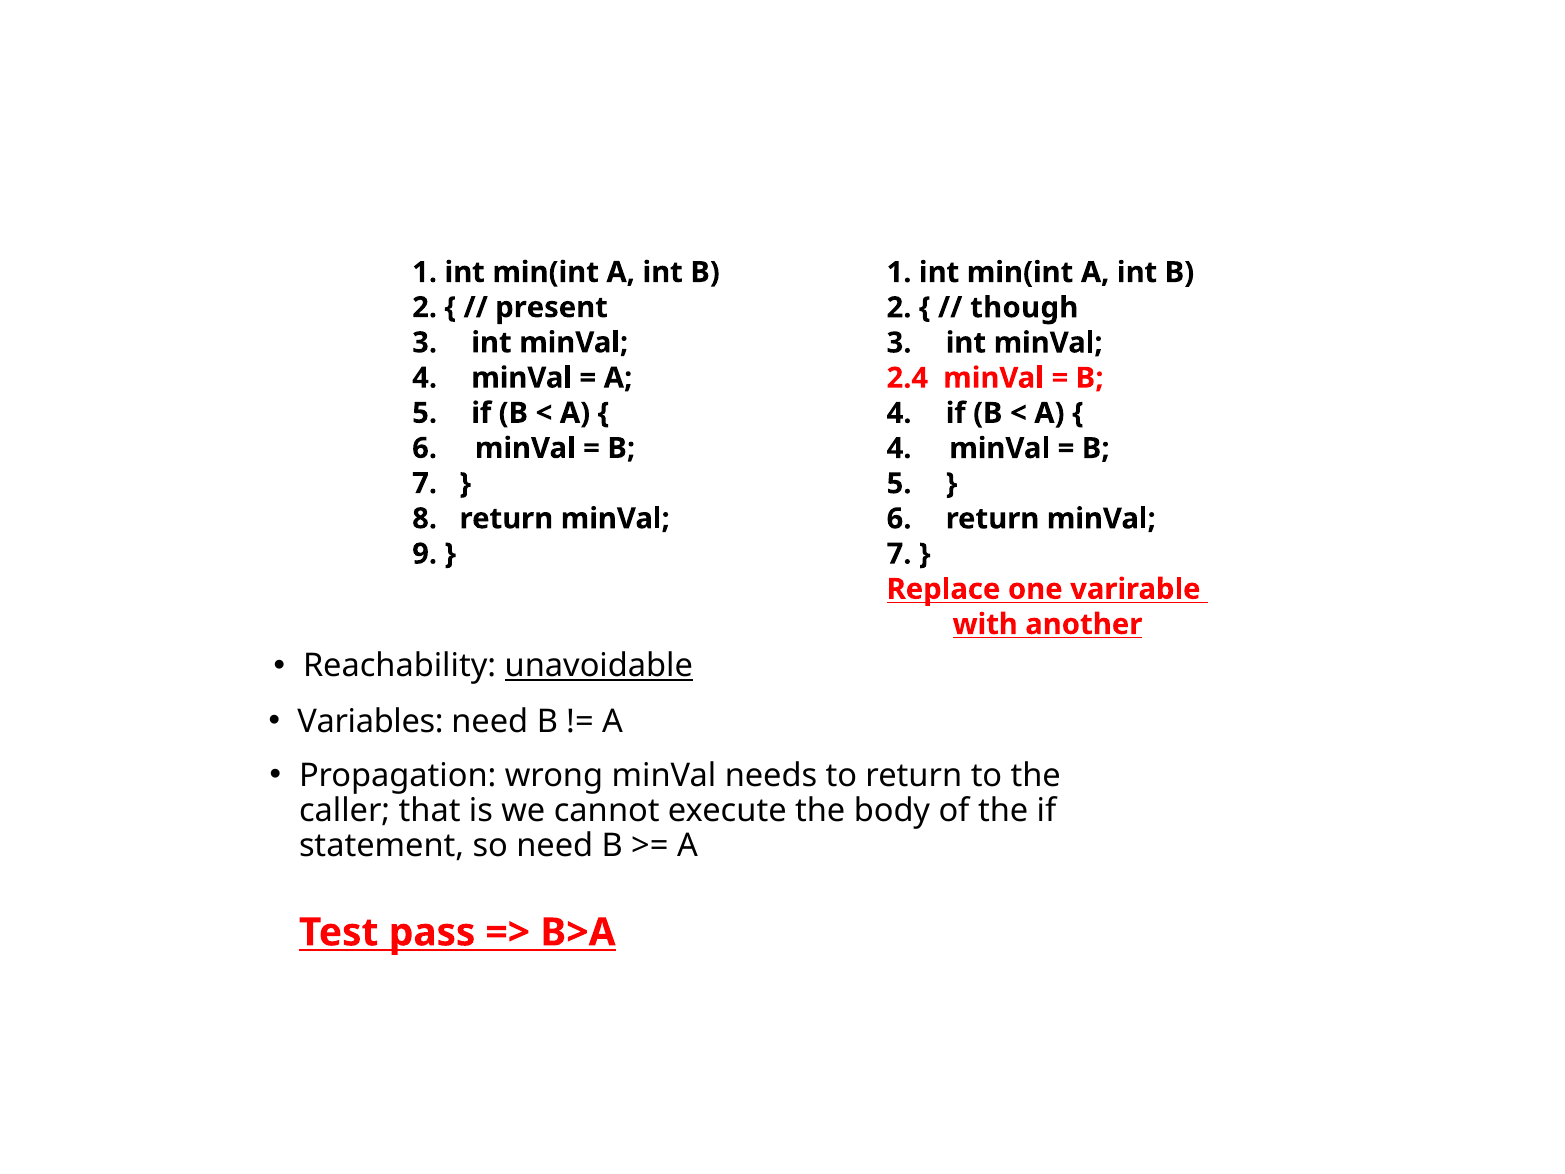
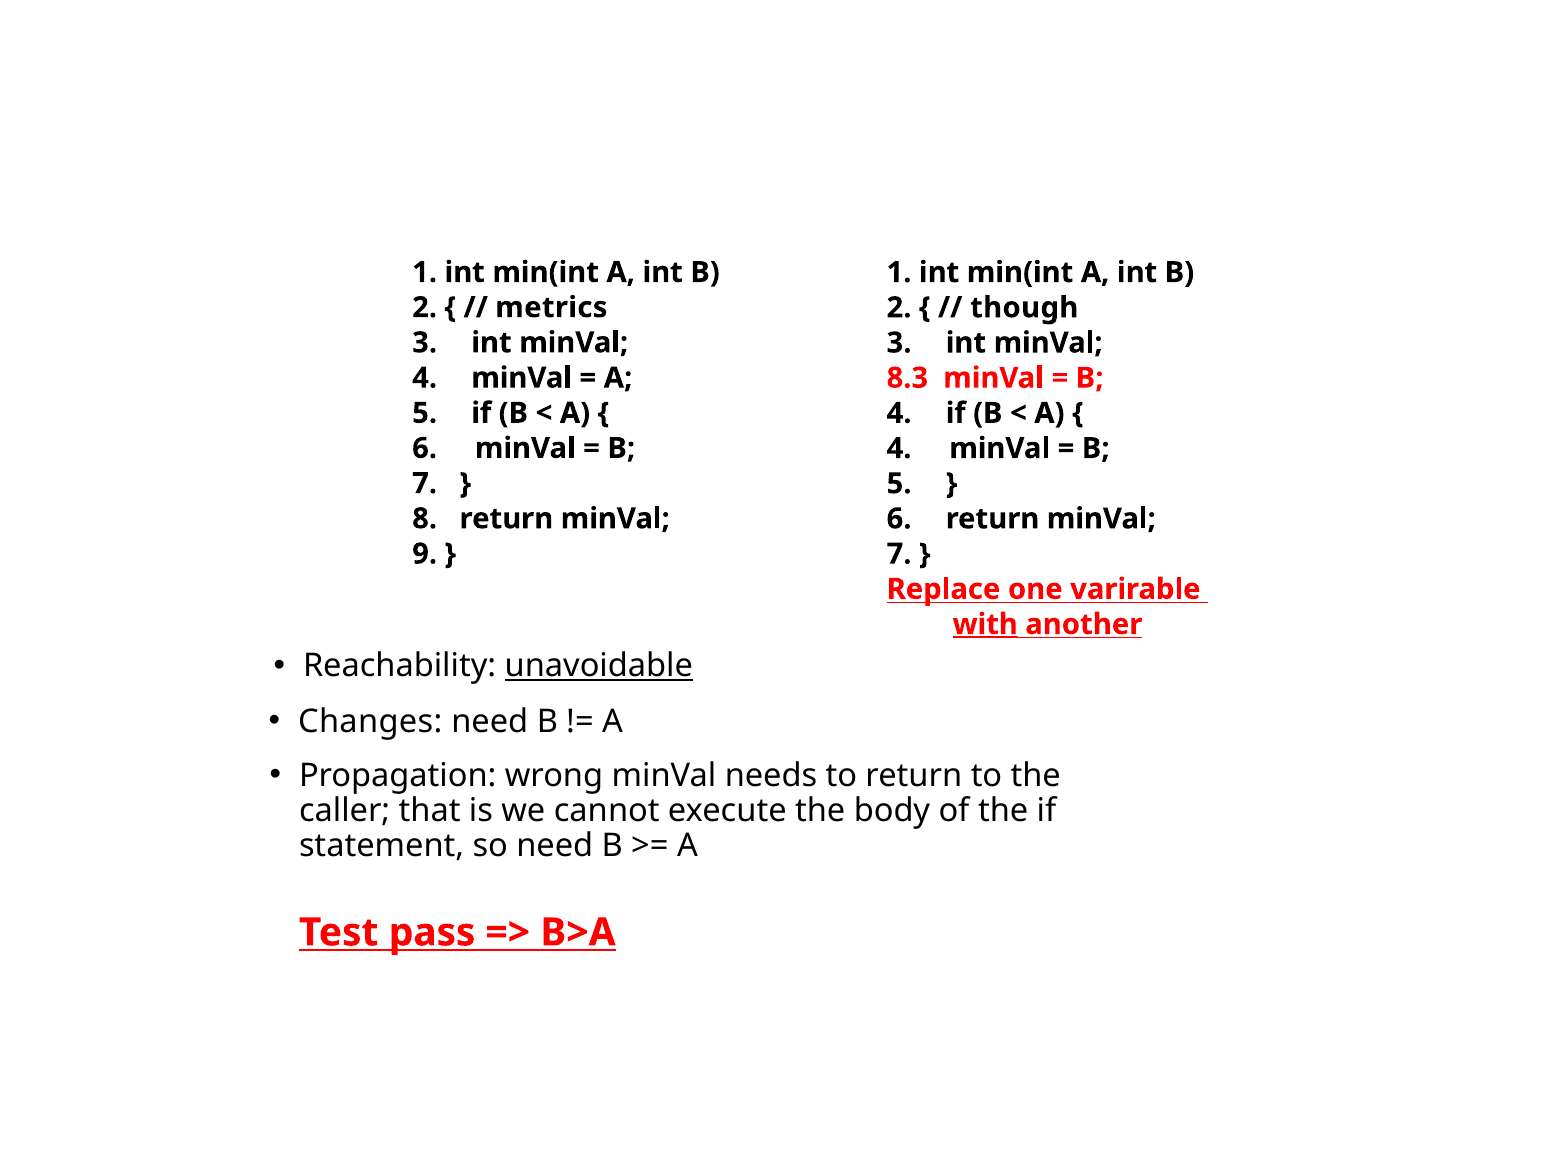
present: present -> metrics (551, 307)
2.4: 2.4 -> 8.3 (907, 378)
with underline: none -> present (985, 624)
Variables: Variables -> Changes (370, 721)
